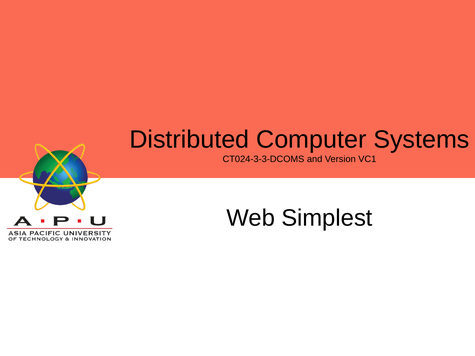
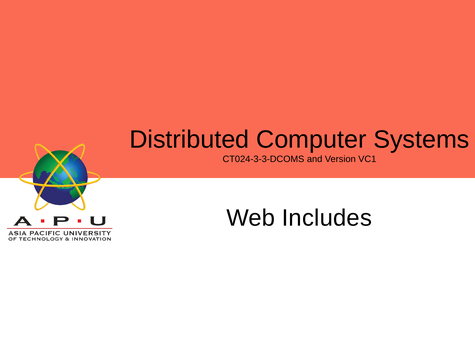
Simplest: Simplest -> Includes (327, 218)
